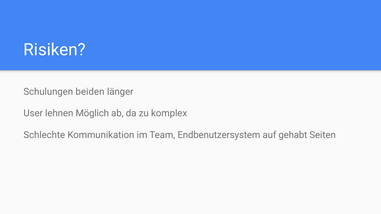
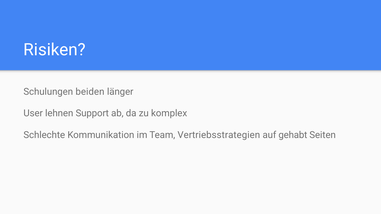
Möglich: Möglich -> Support (92, 113)
Endbenutzersystem: Endbenutzersystem -> Vertriebsstrategien (219, 135)
